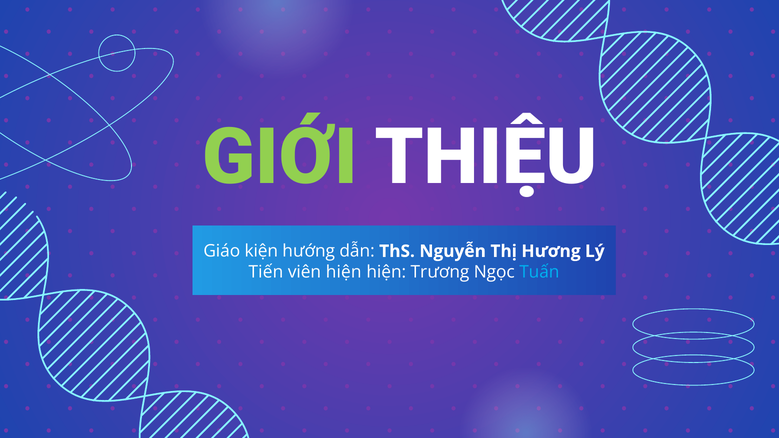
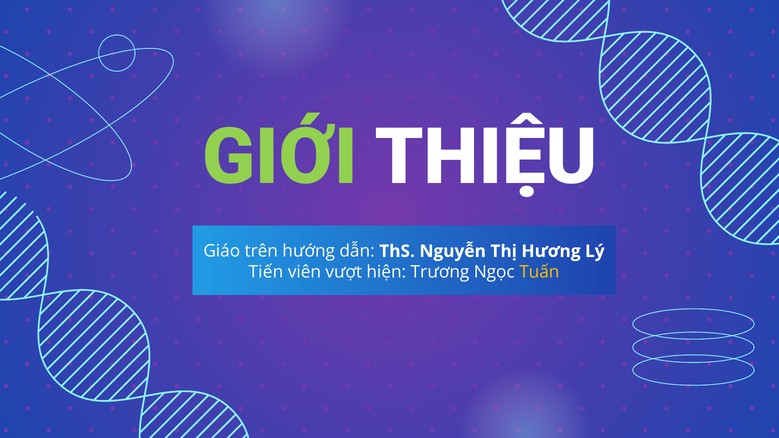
kiện: kiện -> trên (261, 251)
viên hiện: hiện -> vượt (344, 272)
Tuấn colour: light blue -> yellow (539, 272)
